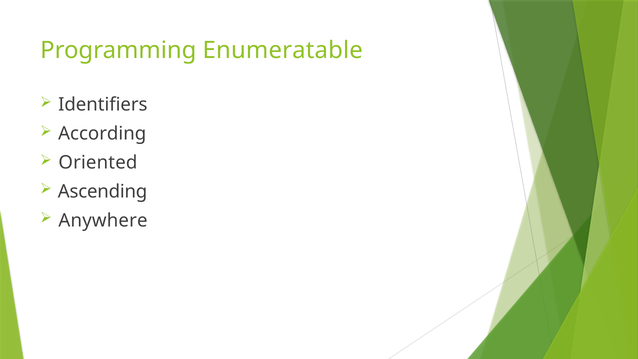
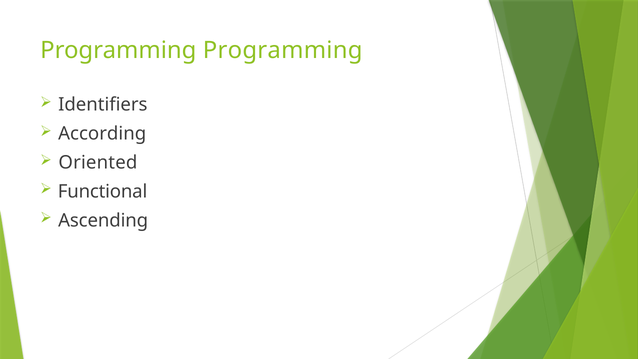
Programming Enumeratable: Enumeratable -> Programming (283, 50)
Ascending: Ascending -> Functional (103, 192)
Anywhere: Anywhere -> Ascending (103, 221)
